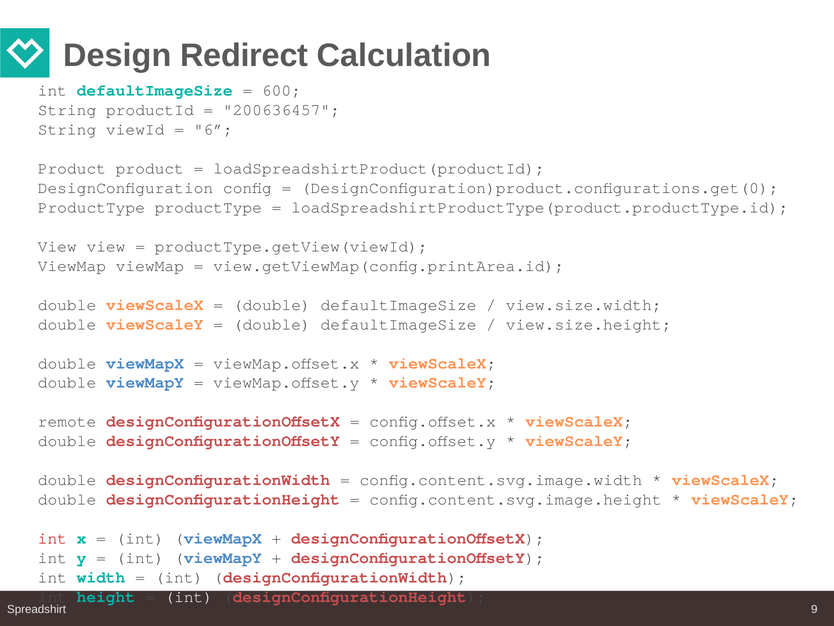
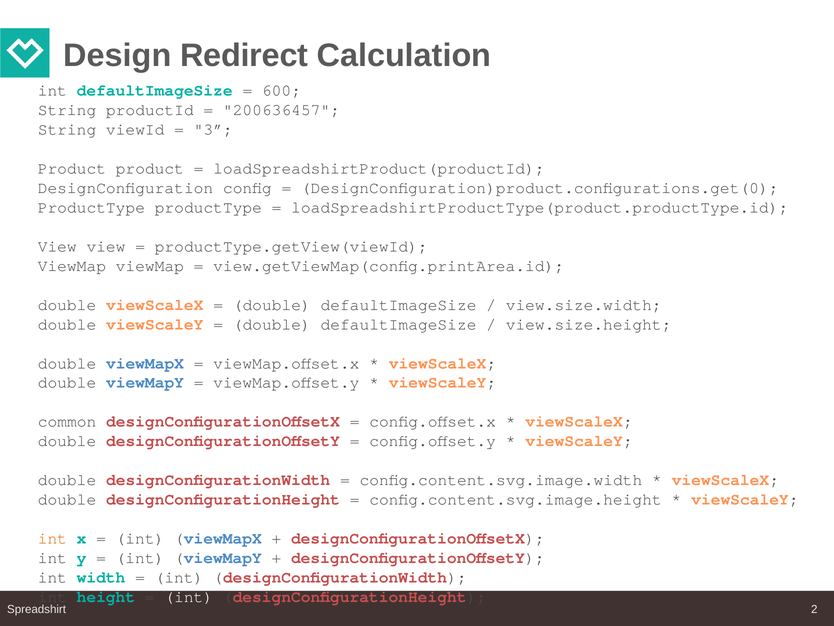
6: 6 -> 3 (213, 129)
remote: remote -> common (67, 421)
int colour: red -> orange (52, 538)
9: 9 -> 2 (814, 609)
